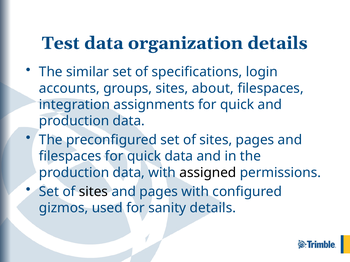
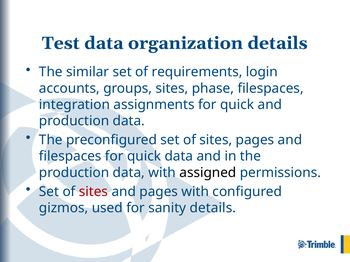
specifications: specifications -> requirements (197, 72)
about: about -> phase (213, 88)
sites colour: black -> red (93, 192)
